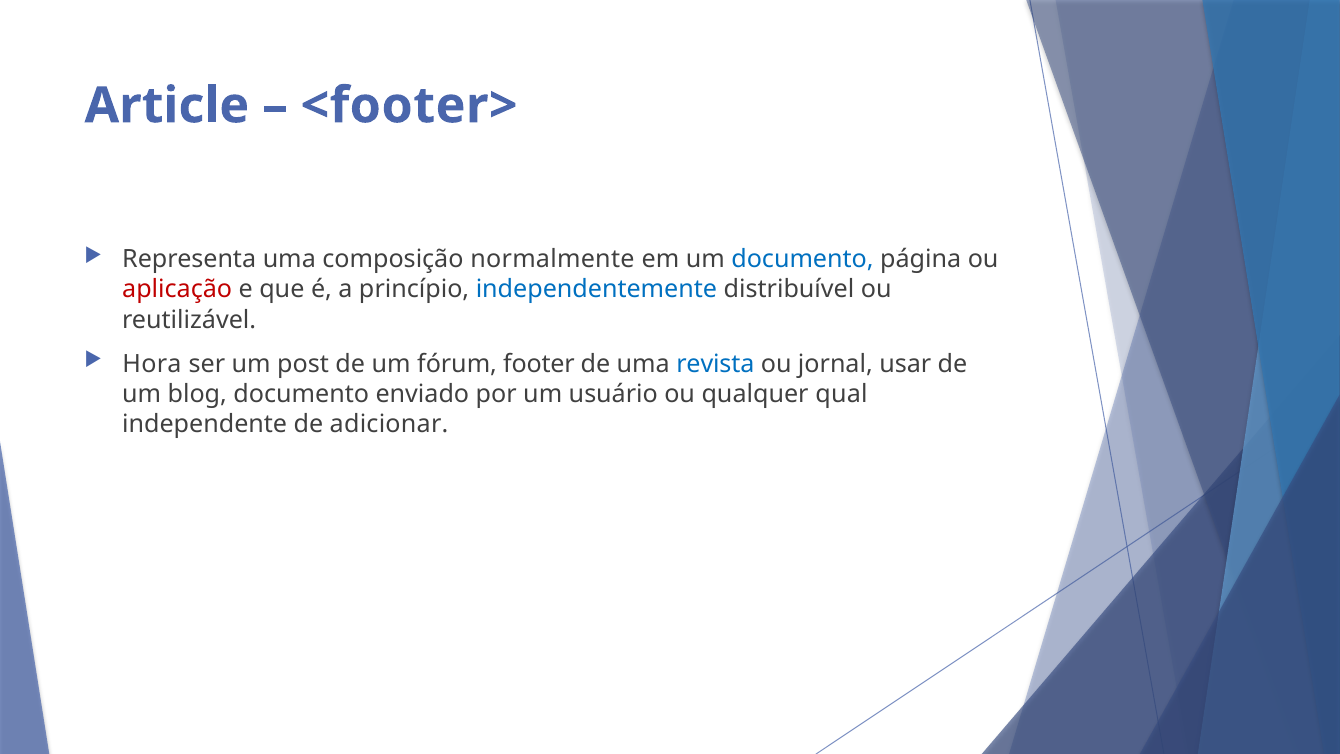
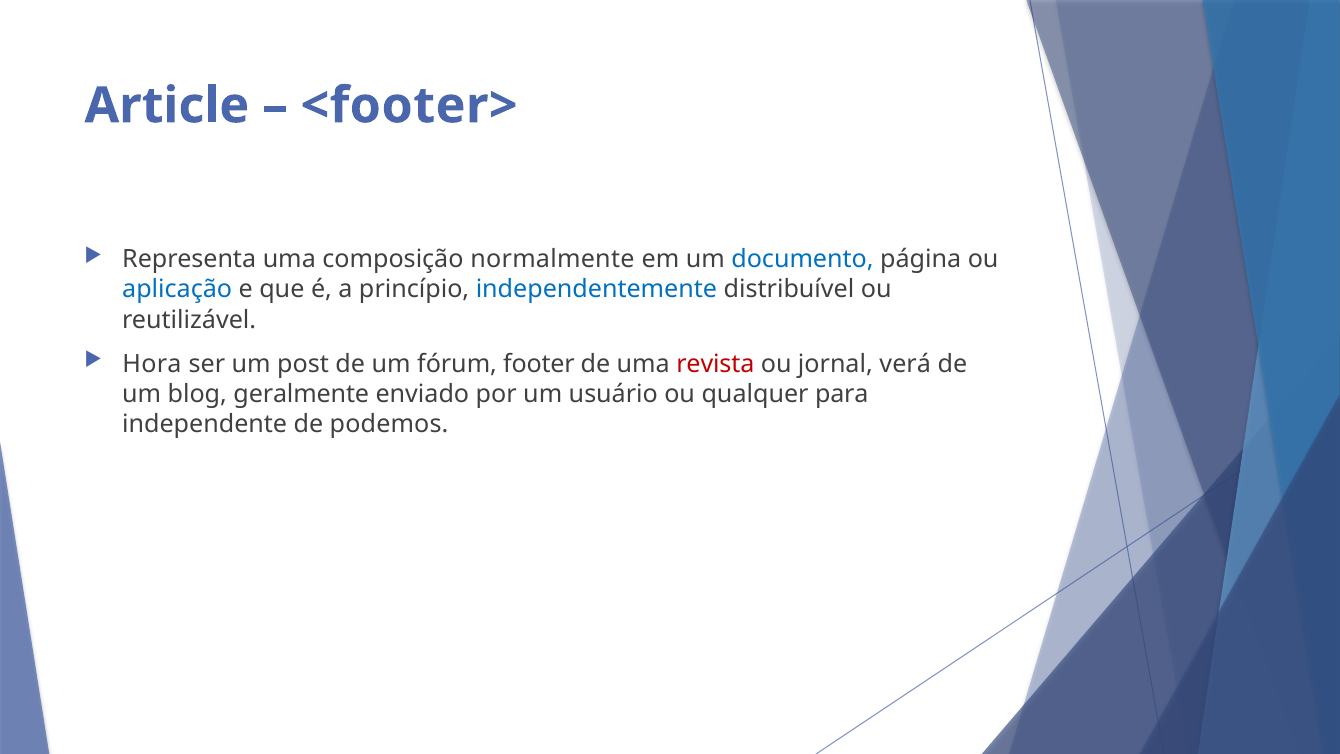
aplicação colour: red -> blue (177, 289)
revista colour: blue -> red (715, 364)
usar: usar -> verá (905, 364)
blog documento: documento -> geralmente (301, 394)
qual: qual -> para (842, 394)
adicionar: adicionar -> podemos (389, 424)
